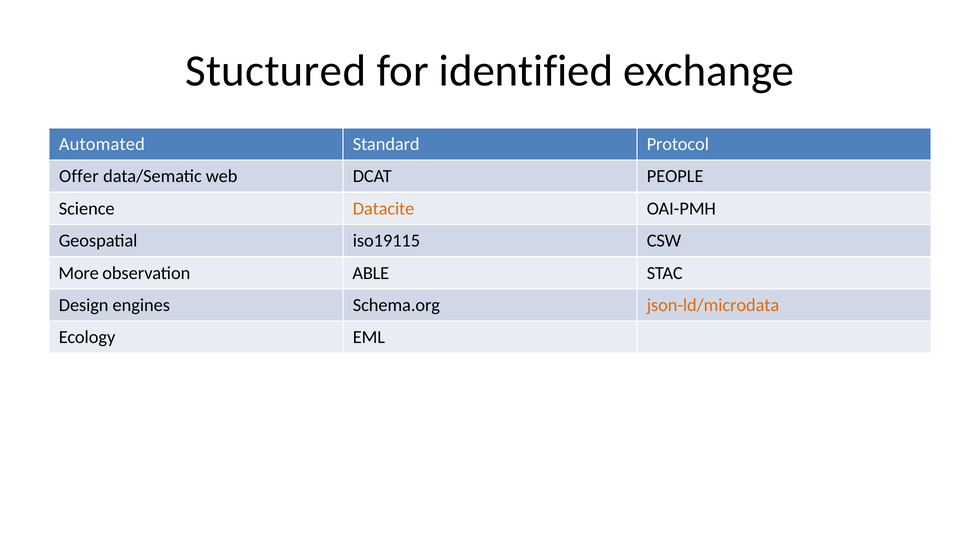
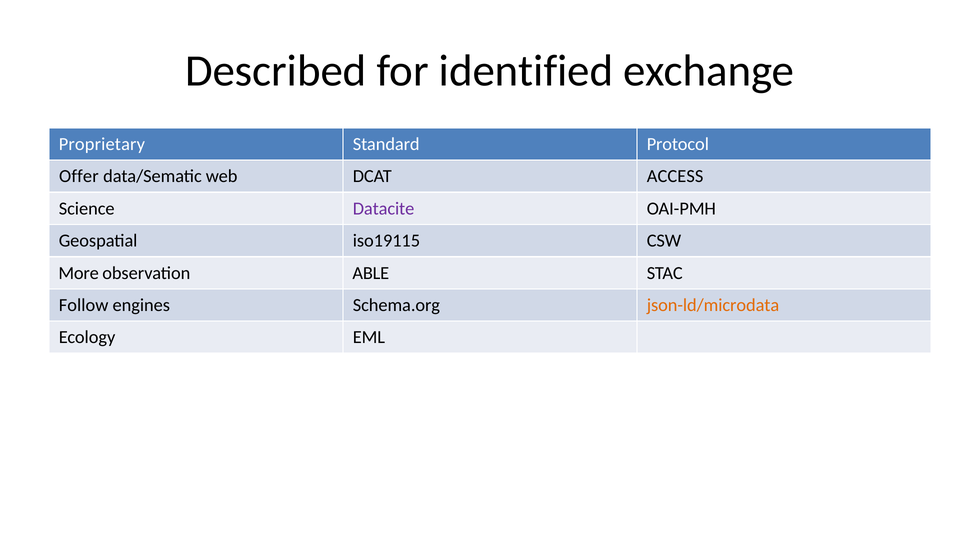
Stuctured: Stuctured -> Described (276, 71)
Automated: Automated -> Proprietary (102, 144)
PEOPLE: PEOPLE -> ACCESS (675, 176)
Datacite colour: orange -> purple (384, 209)
Design: Design -> Follow (84, 305)
